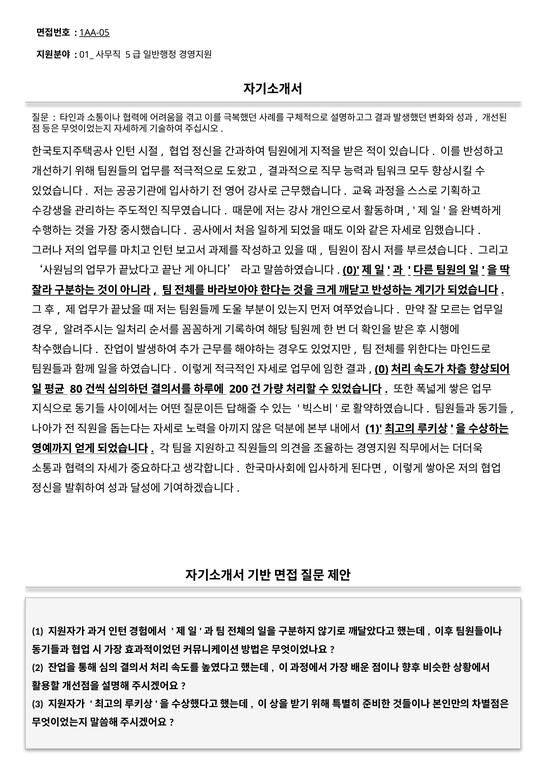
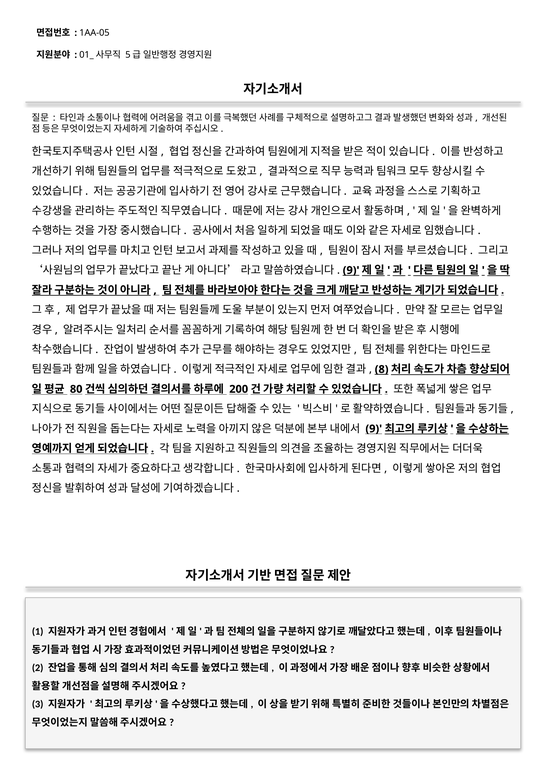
1AA-05 underline: present -> none (94, 33)
0: 0 -> 9 (351, 270)
0: 0 -> 8 (382, 369)
1: 1 -> 9 (374, 429)
